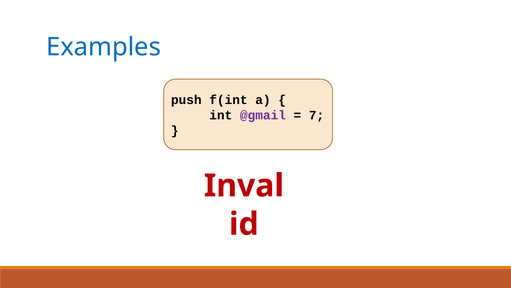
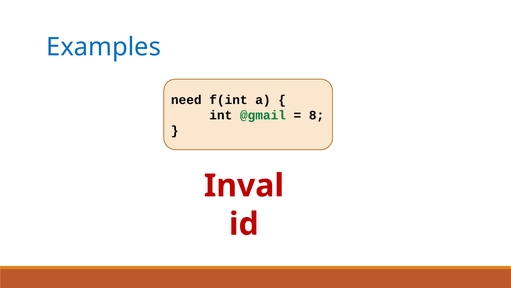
push: push -> need (186, 100)
@gmail colour: purple -> green (263, 115)
7: 7 -> 8 (317, 115)
